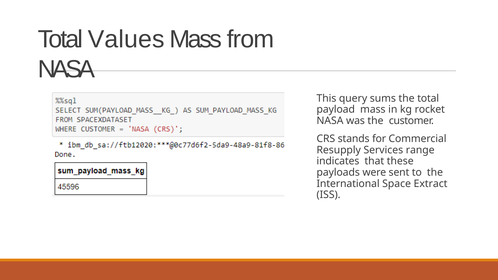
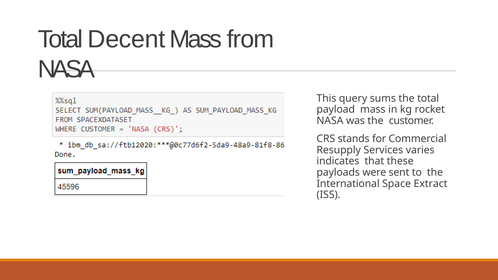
Values: Values -> Decent (126, 39)
range: range -> varies (420, 150)
